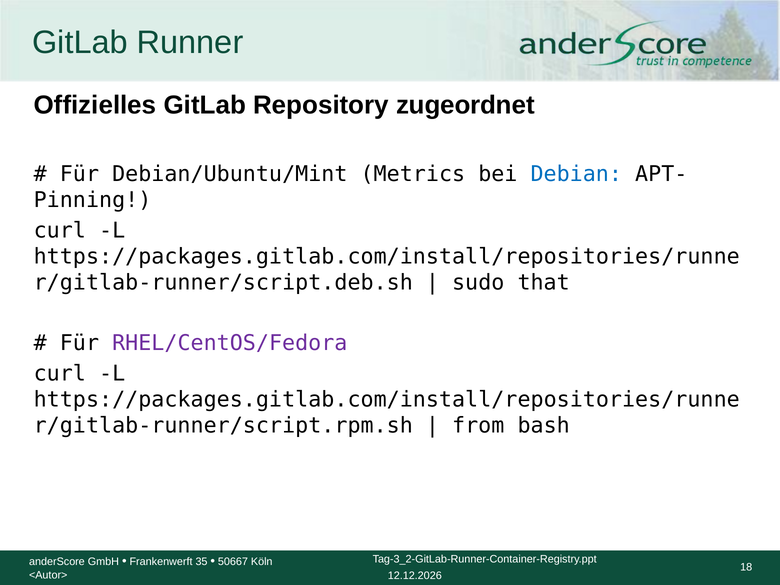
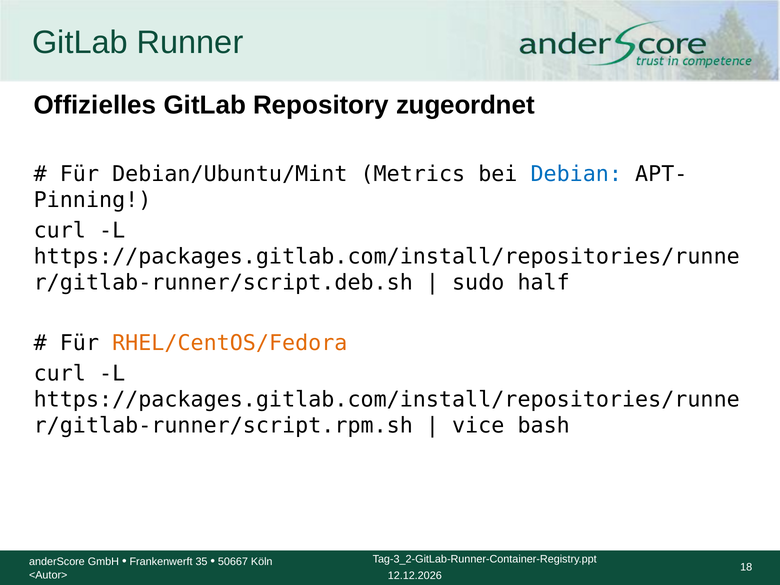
that: that -> half (544, 282)
RHEL/CentOS/Fedora colour: purple -> orange (230, 343)
from: from -> vice (478, 425)
